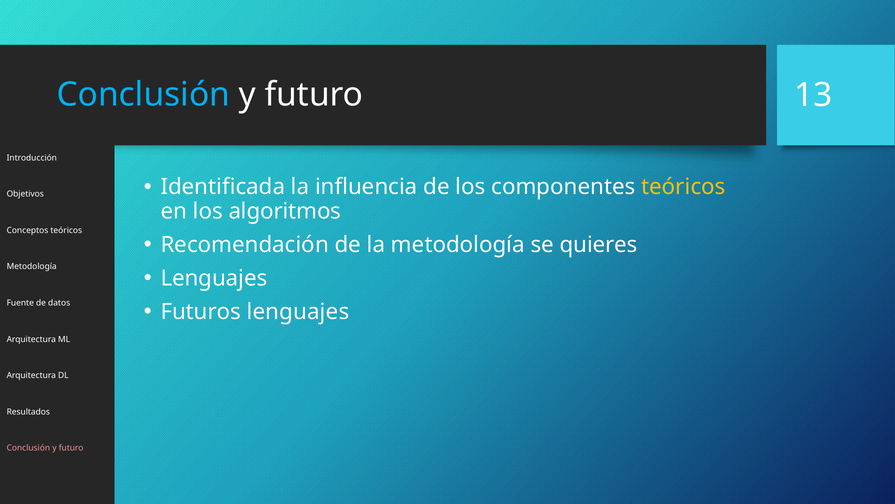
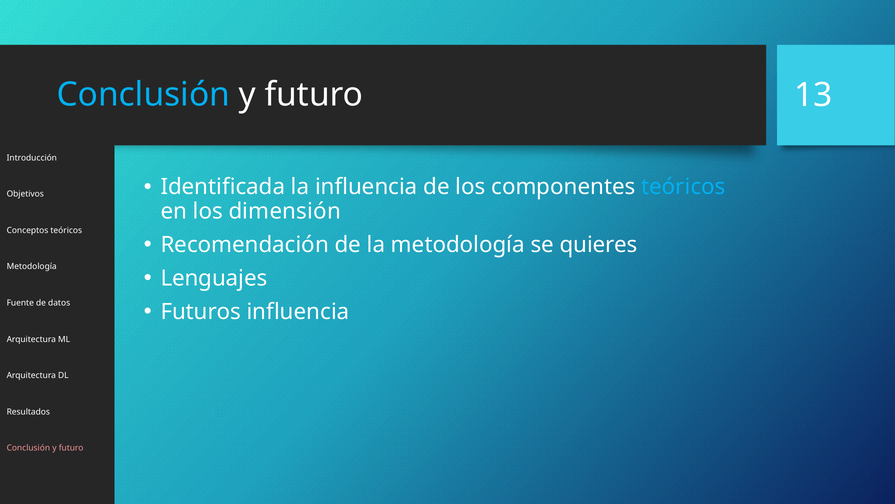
teóricos colour: yellow -> light blue (683, 187)
algoritmos: algoritmos -> dimensión (285, 211)
Futuros lenguajes: lenguajes -> influencia (298, 311)
